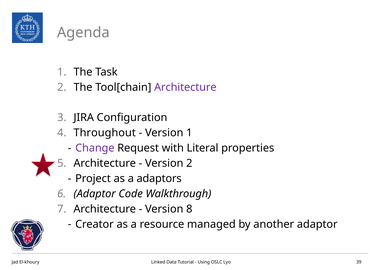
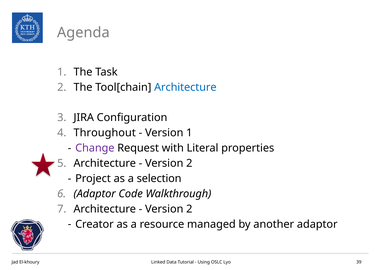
Architecture colour: purple -> blue (185, 87)
adaptors: adaptors -> selection (159, 179)
8: 8 -> 2 (189, 209)
